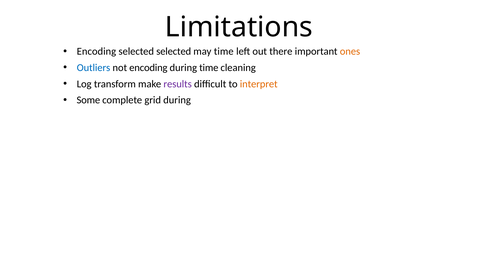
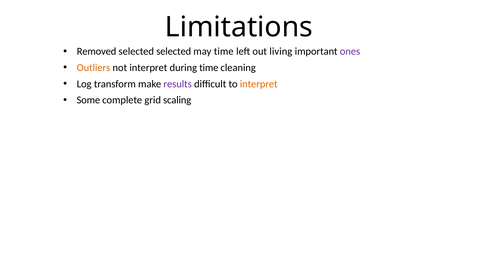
Encoding: Encoding -> Removed (97, 51)
there: there -> living (281, 51)
ones colour: orange -> purple (350, 51)
Outliers colour: blue -> orange (94, 68)
not encoding: encoding -> interpret (148, 68)
grid during: during -> scaling (177, 100)
